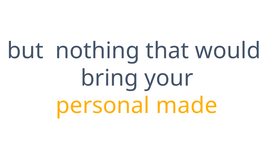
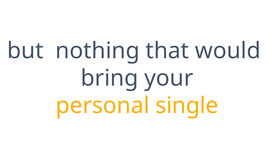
made: made -> single (187, 106)
